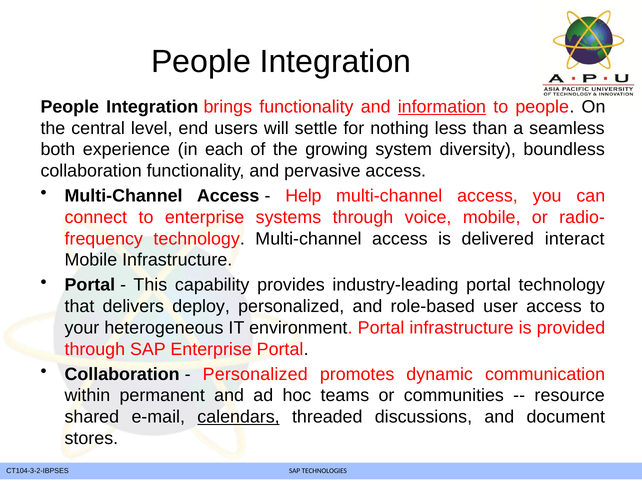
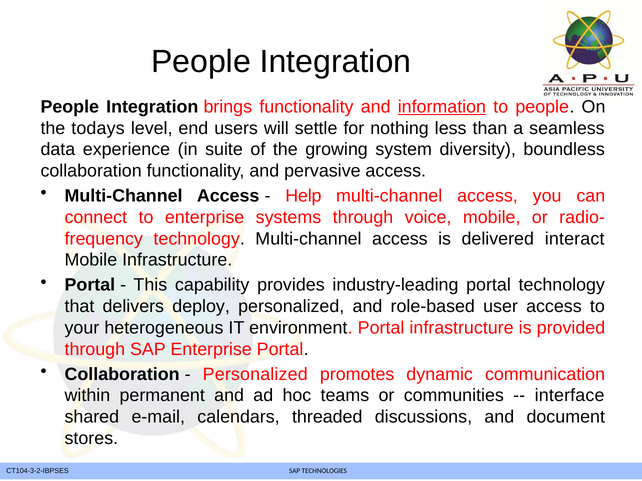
central: central -> todays (98, 128)
both: both -> data (58, 150)
each: each -> suite (224, 150)
resource: resource -> interface (570, 396)
calendars underline: present -> none (239, 417)
